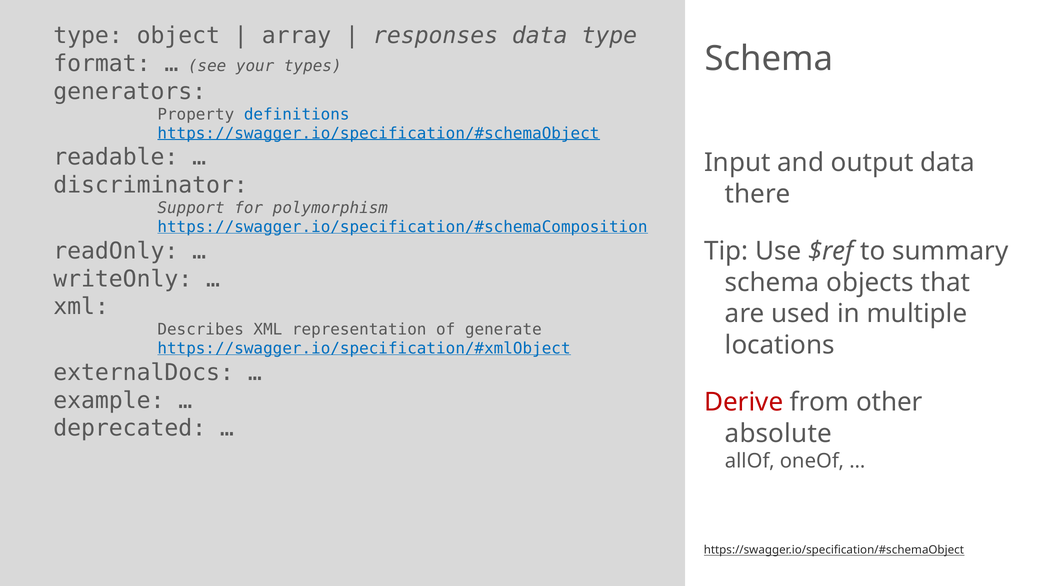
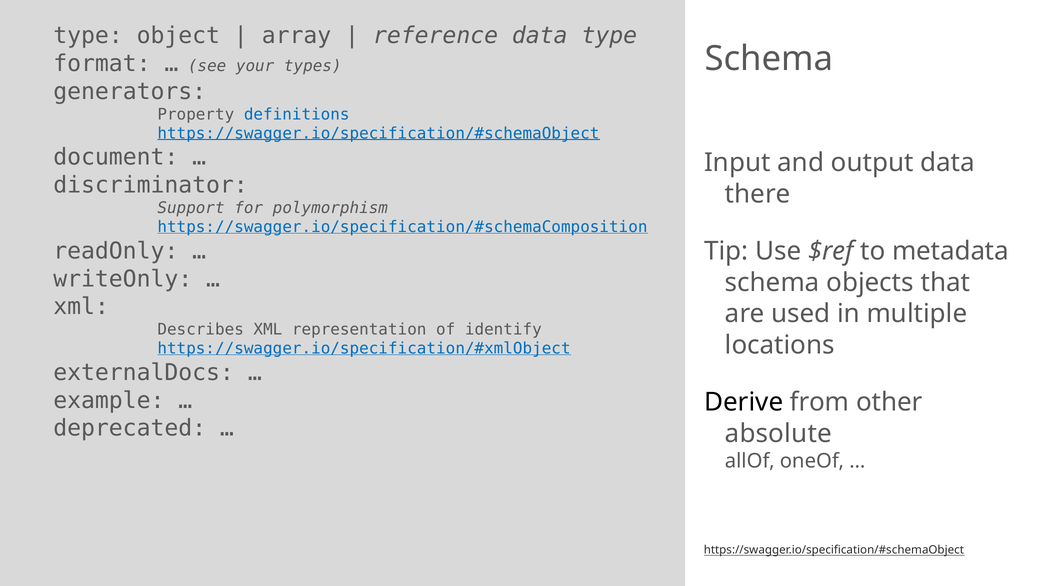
responses: responses -> reference (436, 36)
readable: readable -> document (116, 157)
summary: summary -> metadata (950, 251)
generate: generate -> identify (503, 330)
Derive colour: red -> black (744, 402)
